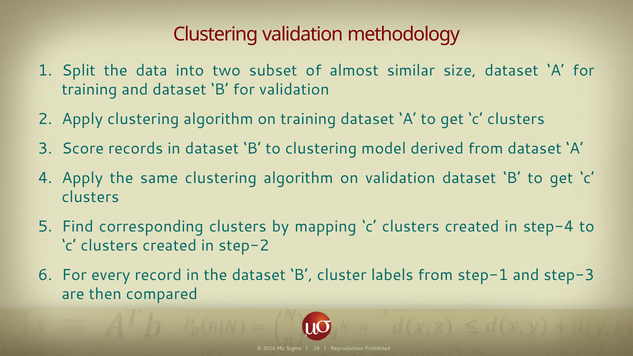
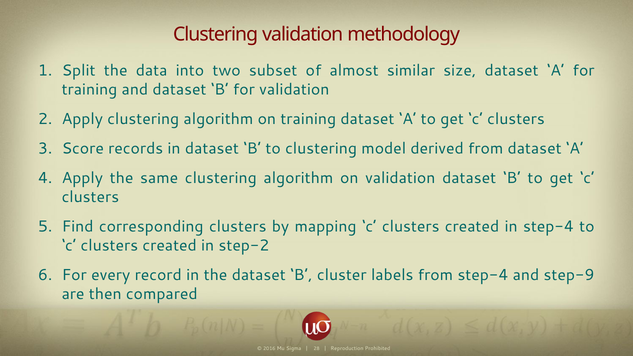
from step-1: step-1 -> step-4 (483, 275)
step-3: step-3 -> step-9 (569, 275)
